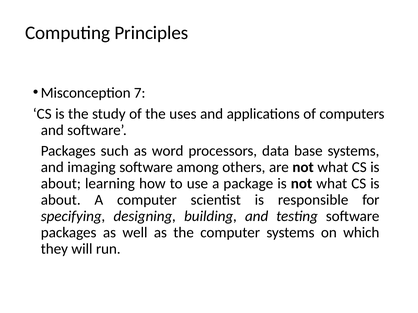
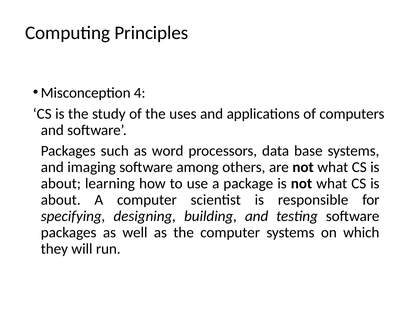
7: 7 -> 4 (140, 93)
